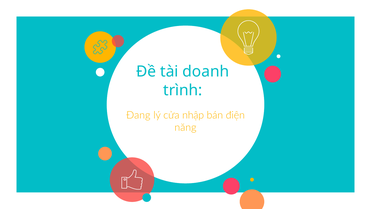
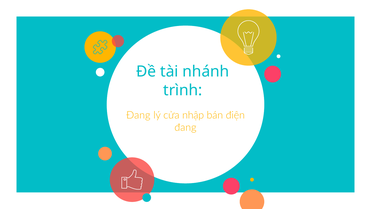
doanh: doanh -> nhánh (206, 71)
năng: năng -> đang (185, 127)
